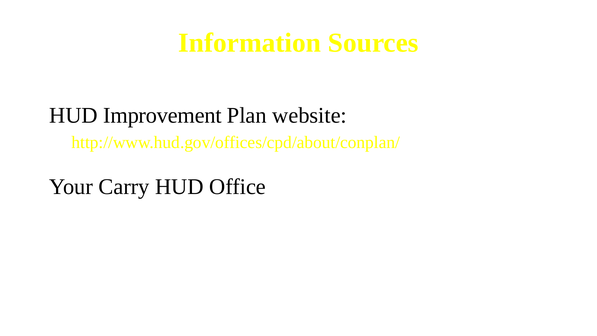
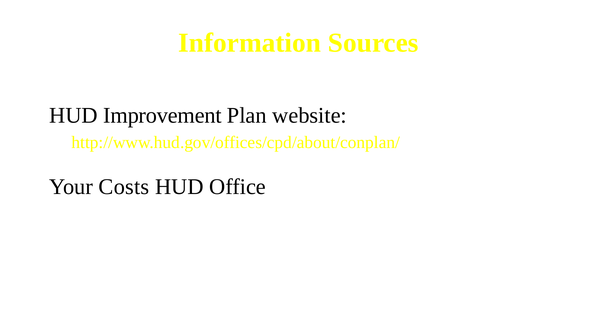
Carry: Carry -> Costs (124, 187)
